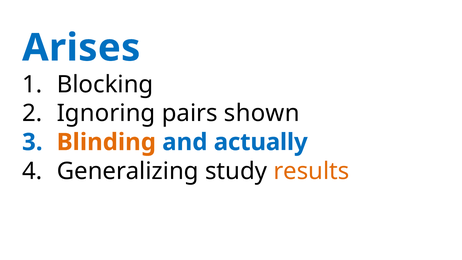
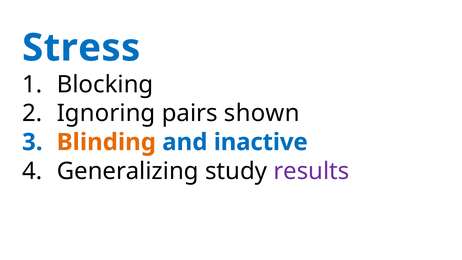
Arises: Arises -> Stress (81, 48)
actually: actually -> inactive (261, 142)
results colour: orange -> purple (311, 171)
